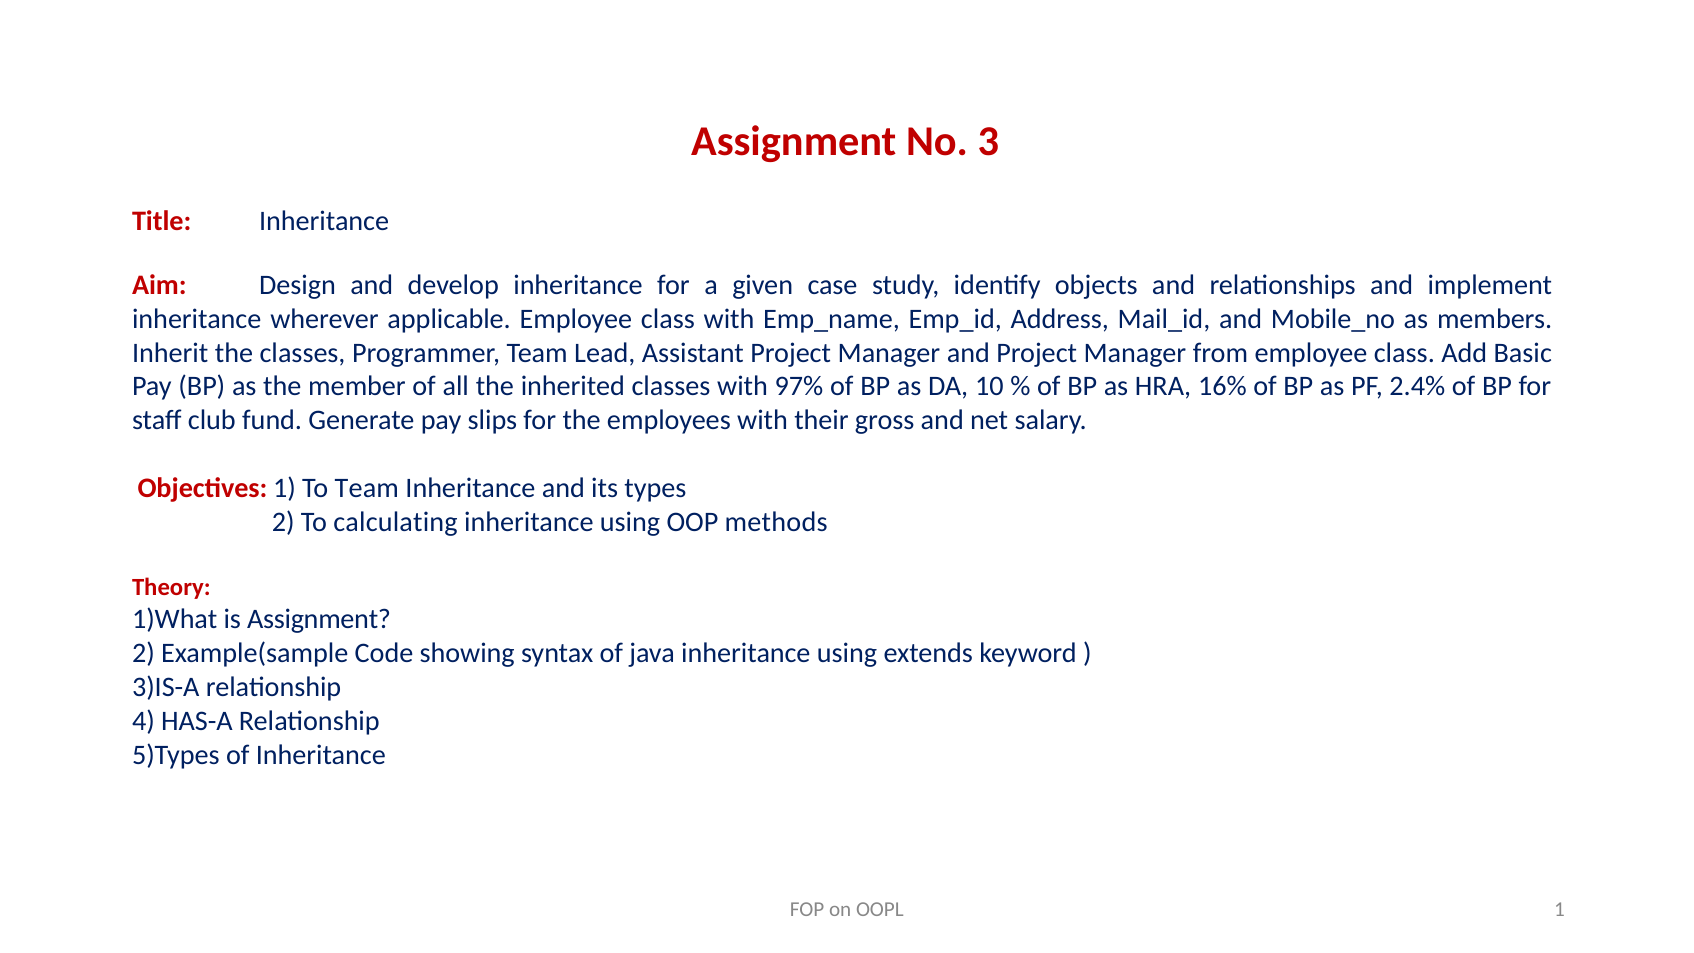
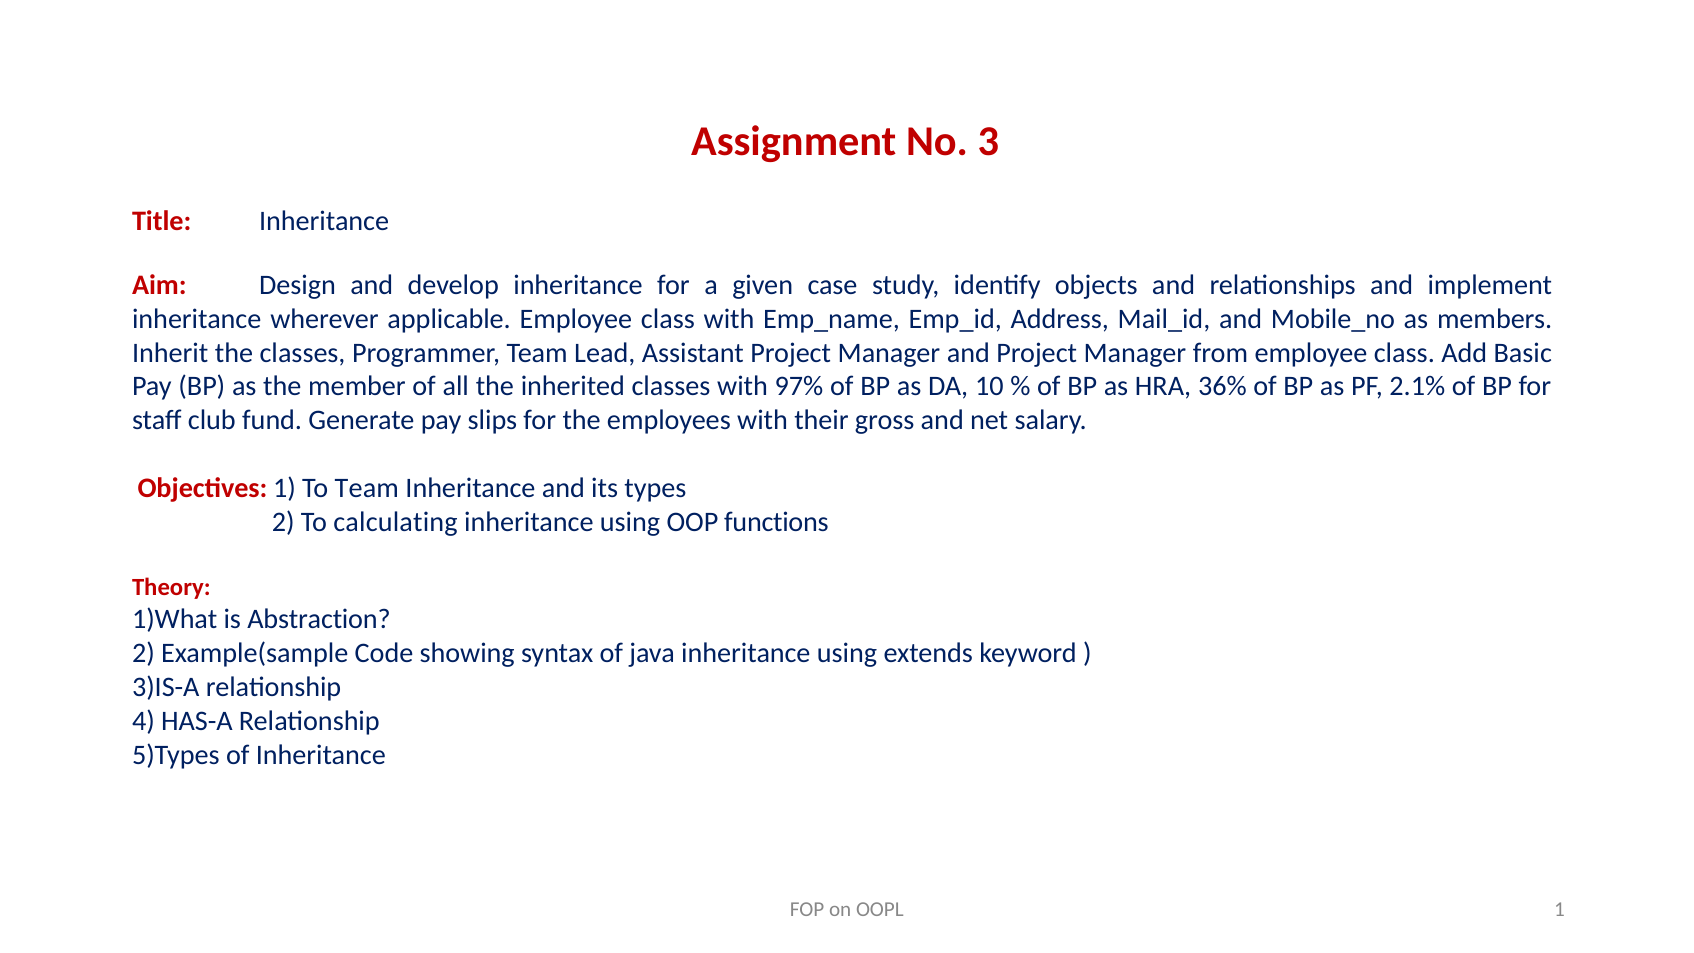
16%: 16% -> 36% (1222, 387)
2.4%: 2.4% -> 2.1% (1417, 387)
methods: methods -> functions (776, 522)
is Assignment: Assignment -> Abstraction (319, 619)
